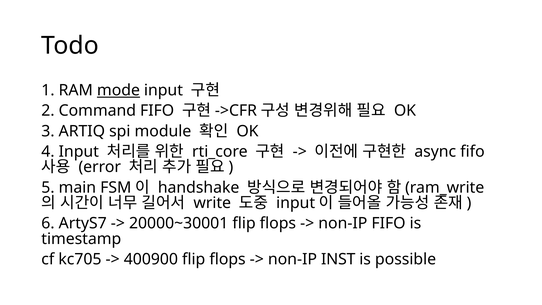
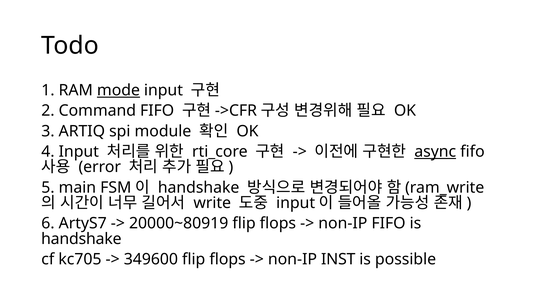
async underline: none -> present (435, 152)
20000~30001: 20000~30001 -> 20000~80919 (179, 223)
timestamp: timestamp -> handshake (81, 239)
400900: 400900 -> 349600 (151, 259)
